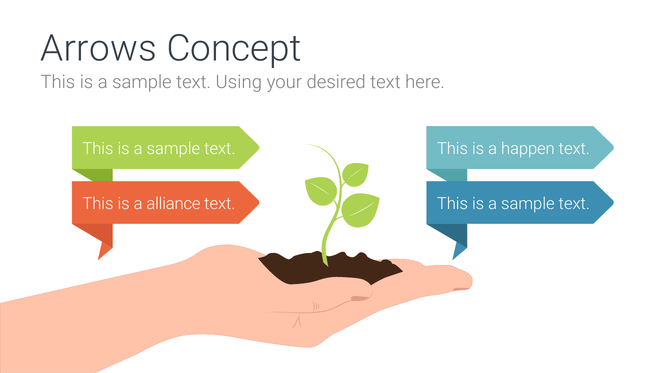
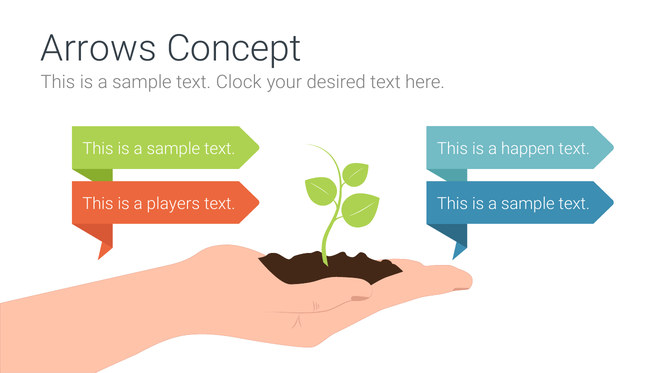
Using: Using -> Clock (239, 82)
alliance: alliance -> players (173, 204)
